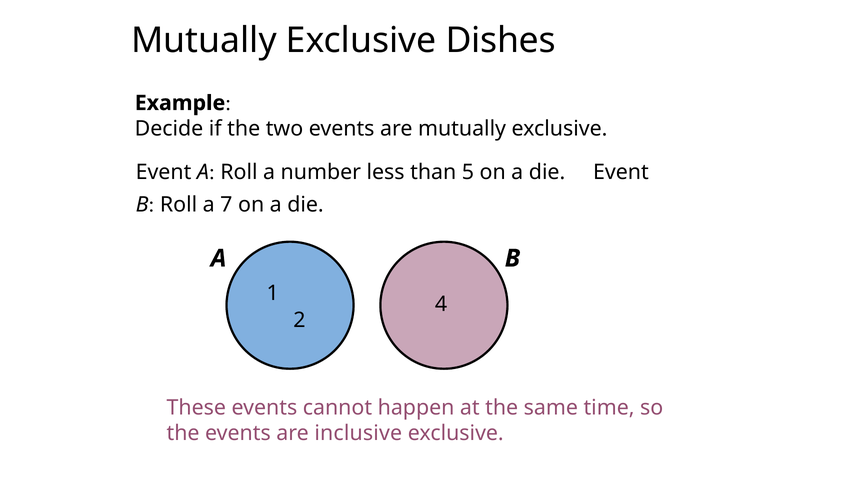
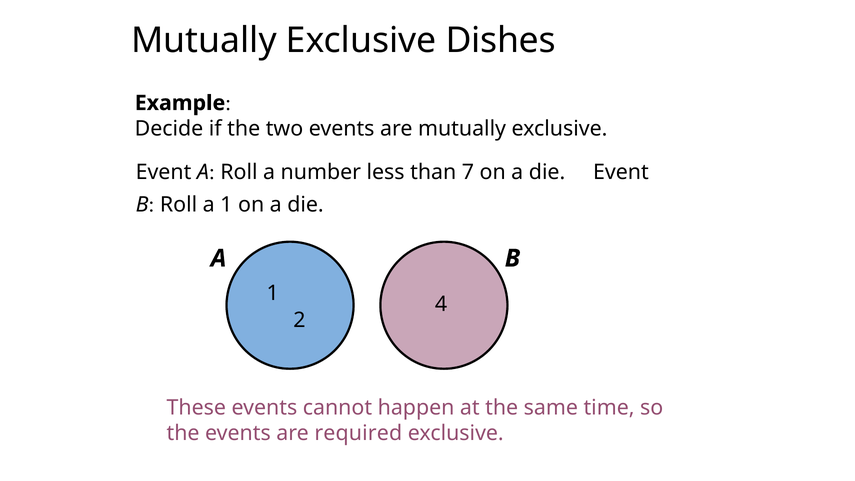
5: 5 -> 7 (468, 172)
Roll a 7: 7 -> 1 (226, 204)
inclusive: inclusive -> required (358, 433)
